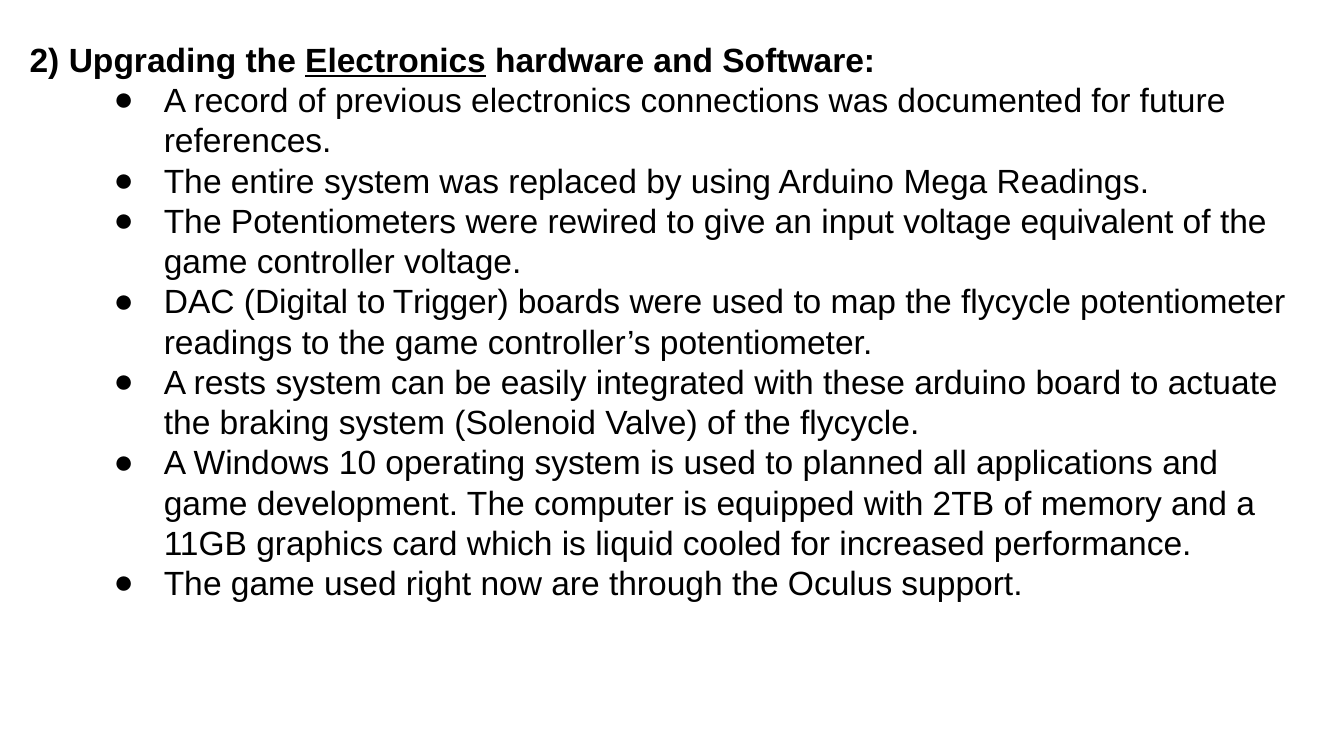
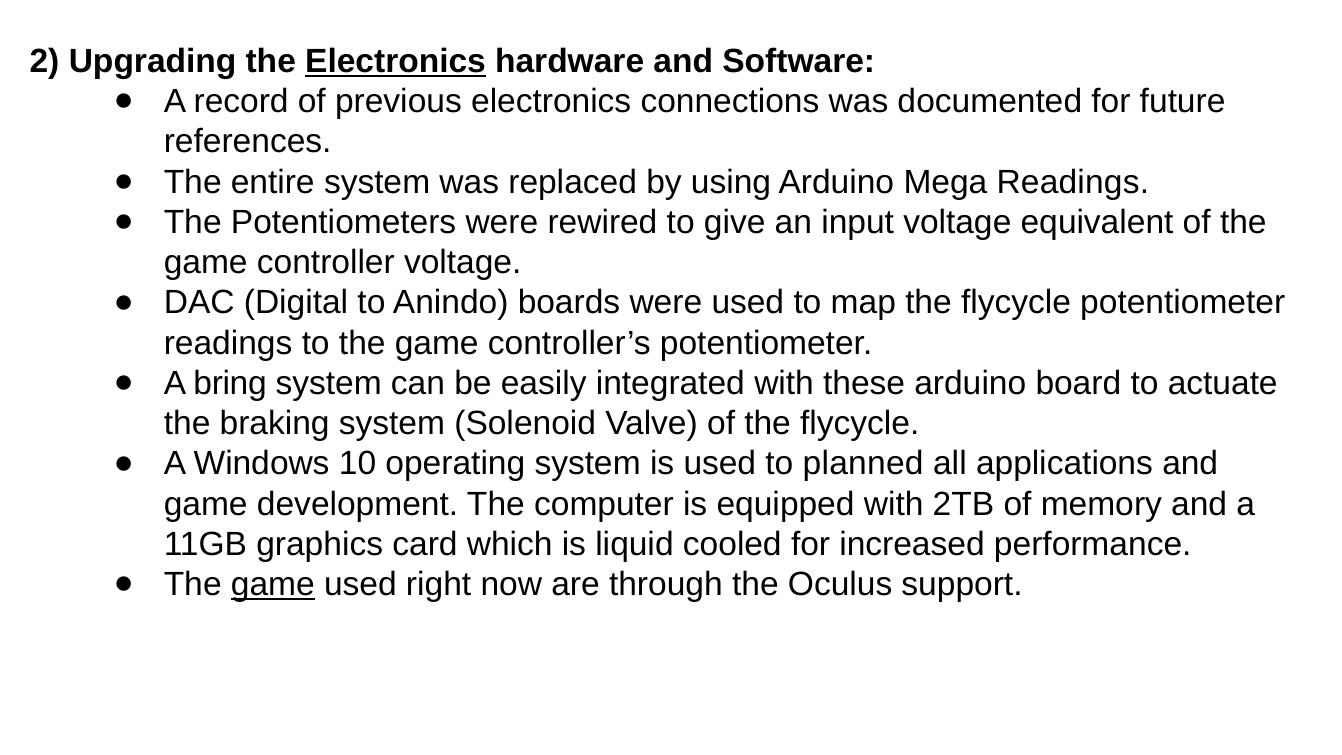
Trigger: Trigger -> Anindo (451, 303)
rests: rests -> bring (230, 383)
game underline: none -> present (273, 585)
